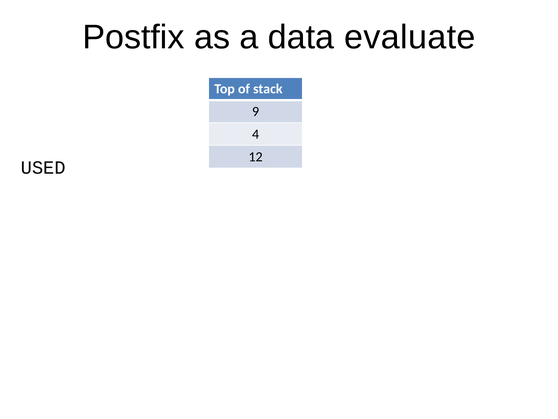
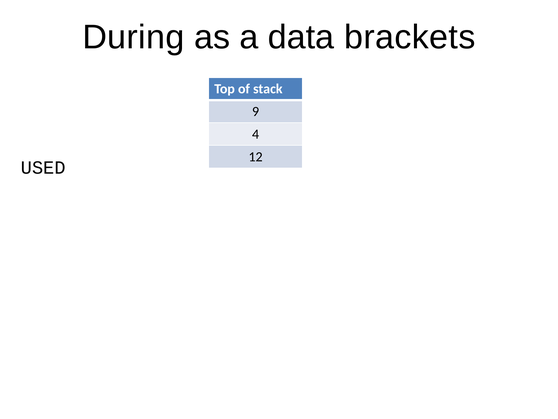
Postfix: Postfix -> During (133, 37)
evaluate: evaluate -> brackets (410, 37)
